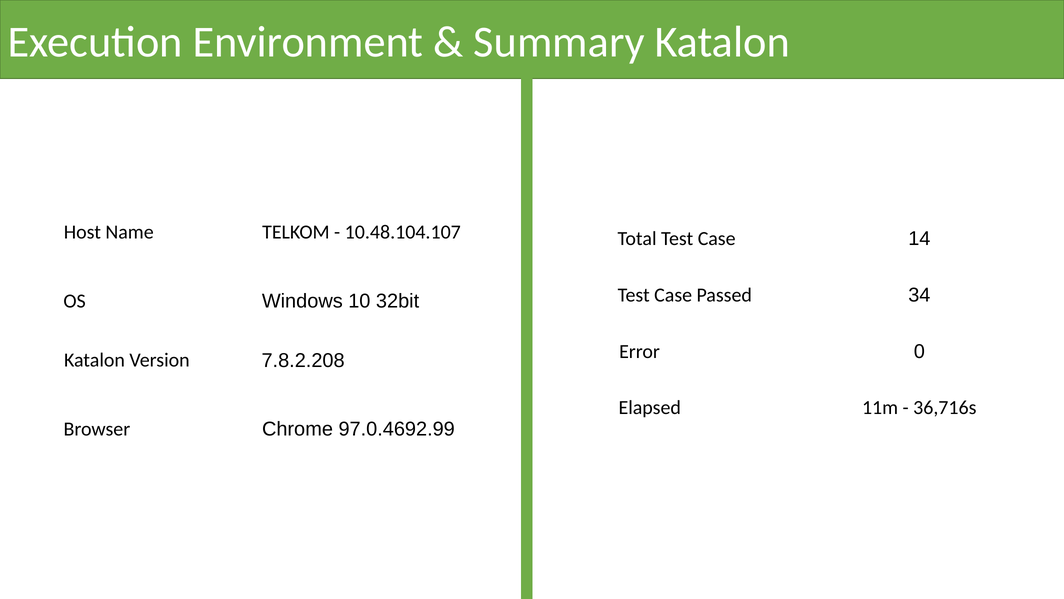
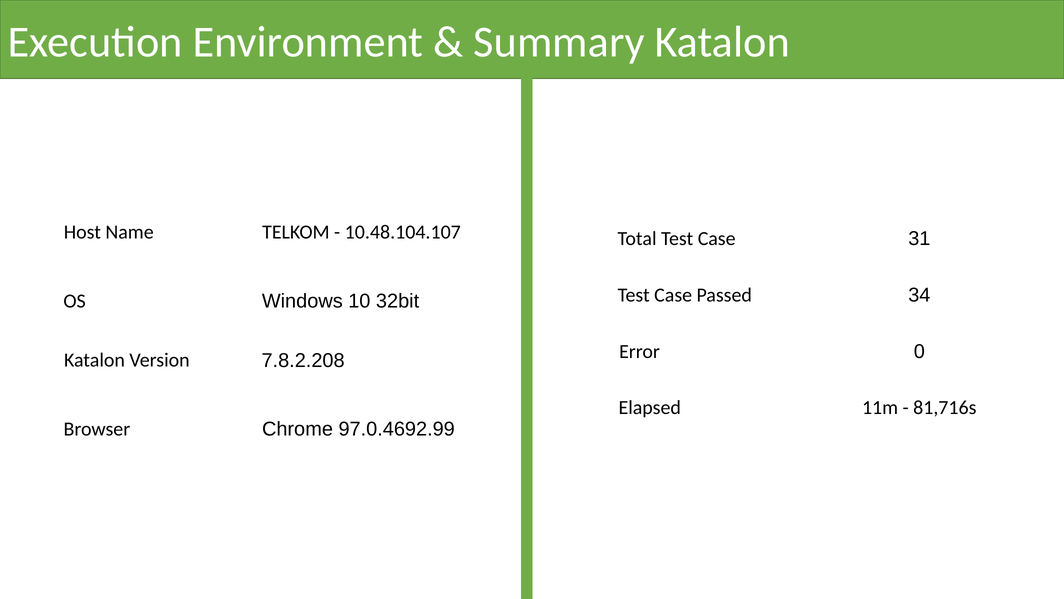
14: 14 -> 31 (919, 239)
36,716s: 36,716s -> 81,716s (945, 408)
